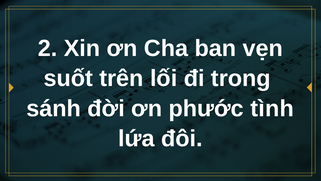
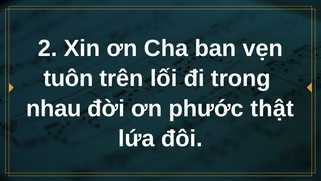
suốt: suốt -> tuôn (68, 78)
sánh: sánh -> nhau (54, 108)
tình: tình -> thật (272, 108)
